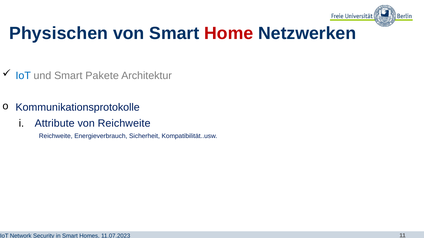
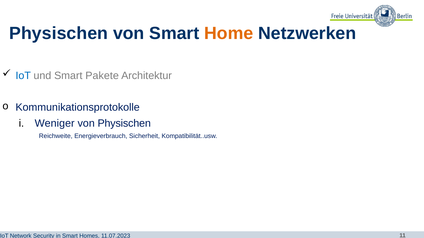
Home colour: red -> orange (229, 33)
Attribute: Attribute -> Weniger (55, 124)
von Reichweite: Reichweite -> Physischen (124, 124)
